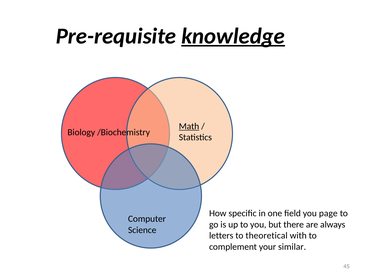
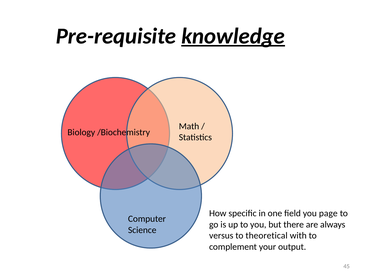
Math underline: present -> none (189, 126)
letters: letters -> versus (221, 236)
similar: similar -> output (292, 247)
